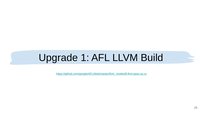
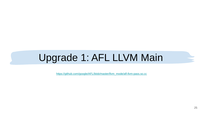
Build: Build -> Main (152, 58)
